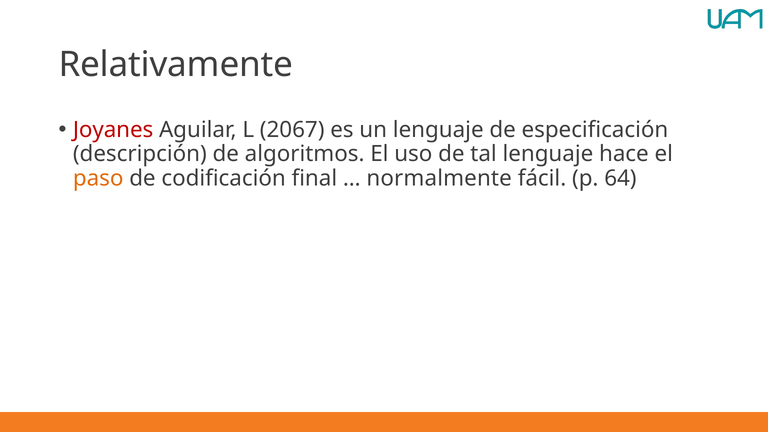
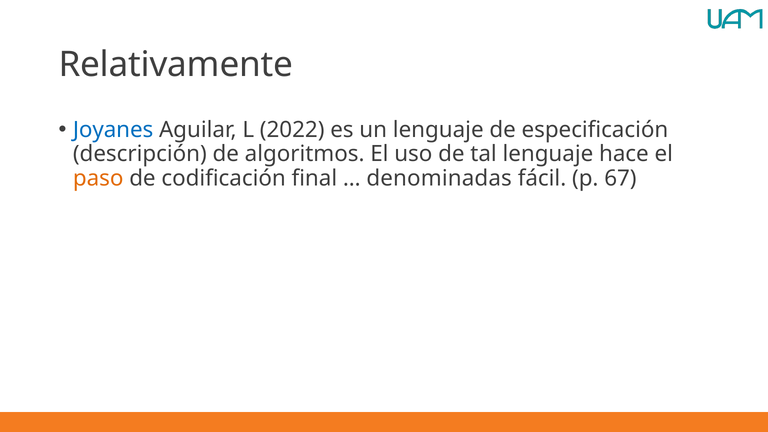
Joyanes colour: red -> blue (113, 130)
2067: 2067 -> 2022 (292, 130)
normalmente: normalmente -> denominadas (439, 178)
64: 64 -> 67 (620, 178)
